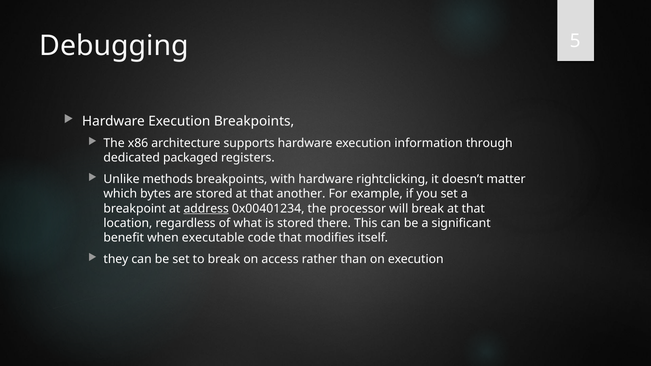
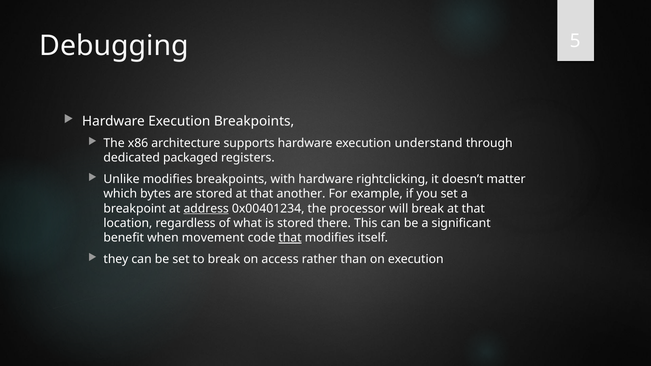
information: information -> understand (429, 143)
Unlike methods: methods -> modifies (168, 179)
executable: executable -> movement (213, 238)
that underline: none -> present (290, 238)
